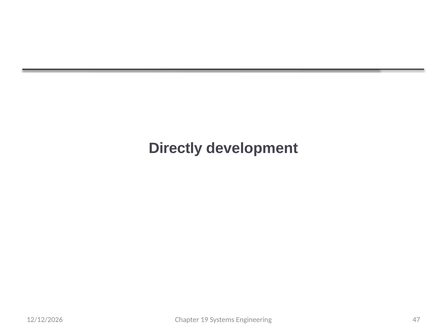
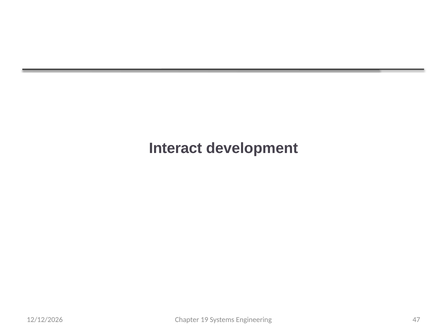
Directly: Directly -> Interact (176, 148)
